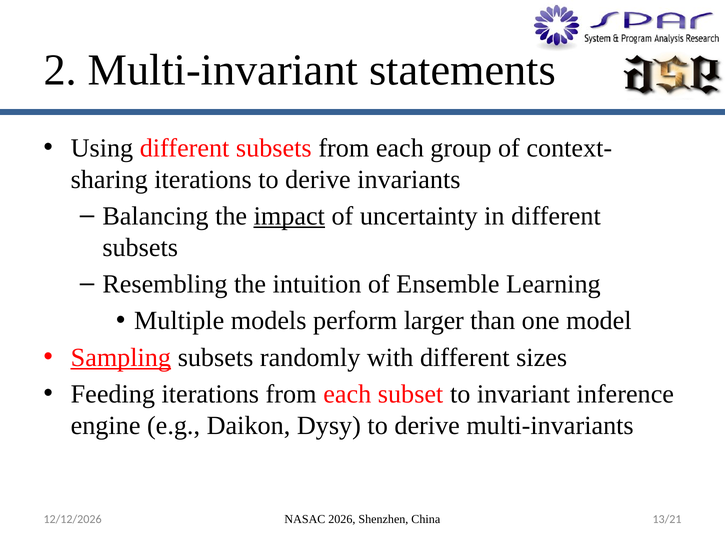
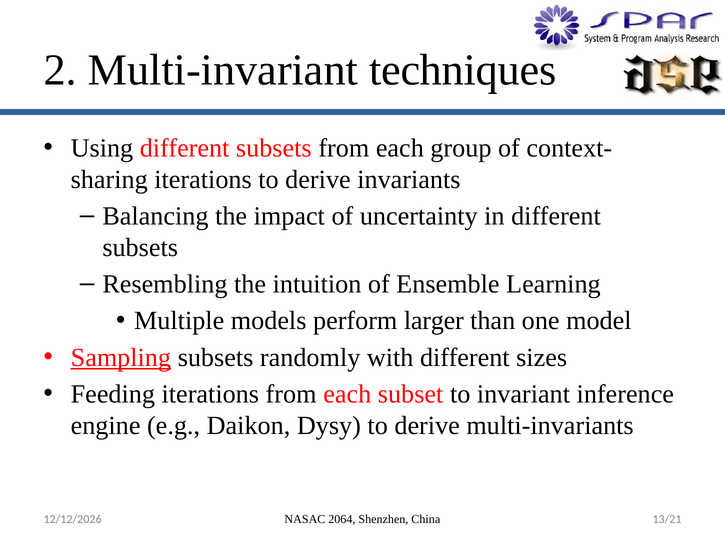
statements: statements -> techniques (463, 70)
impact underline: present -> none (289, 216)
2026: 2026 -> 2064 (342, 519)
